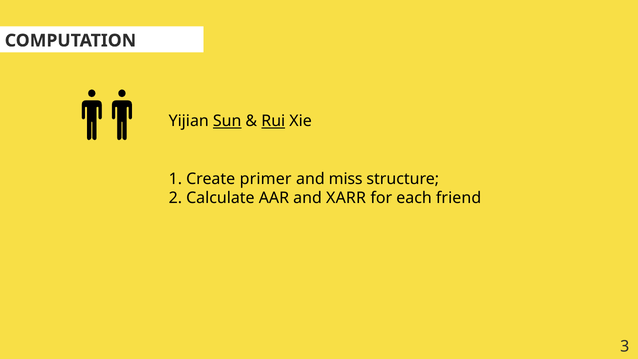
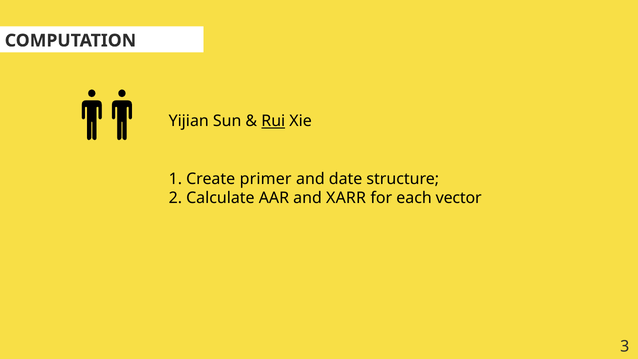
Sun underline: present -> none (227, 121)
miss: miss -> date (346, 179)
friend: friend -> vector (459, 198)
